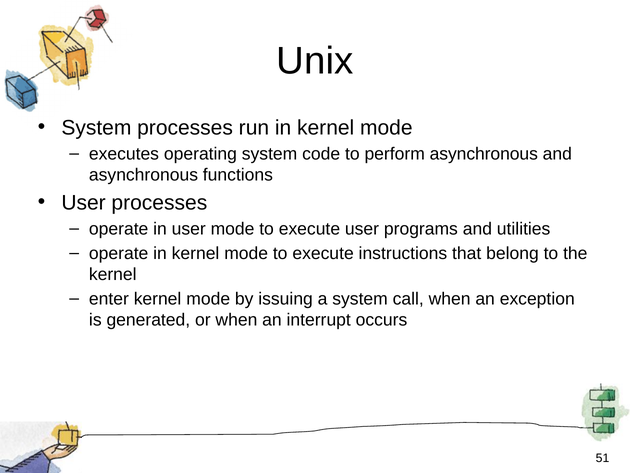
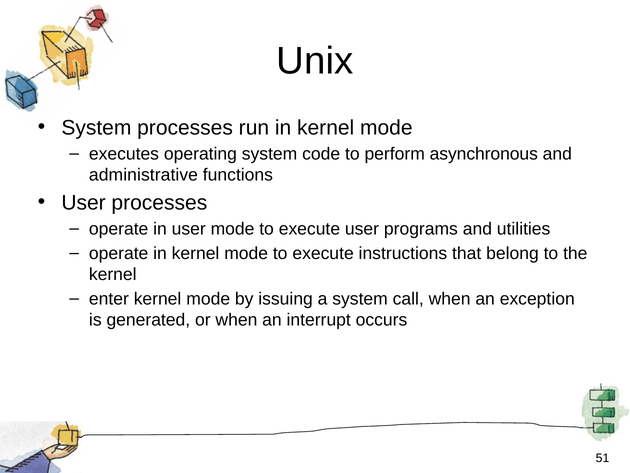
asynchronous: asynchronous -> administrative (143, 175)
